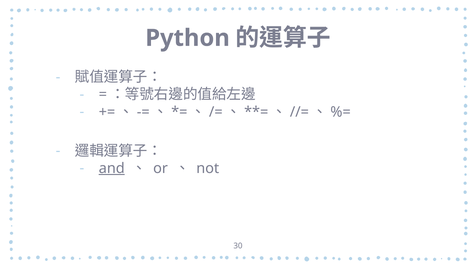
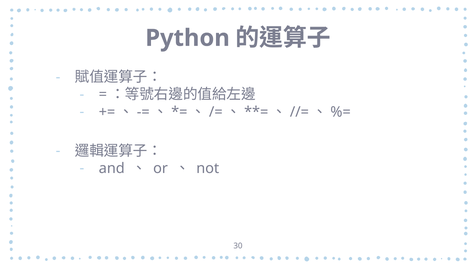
and underline: present -> none (112, 168)
